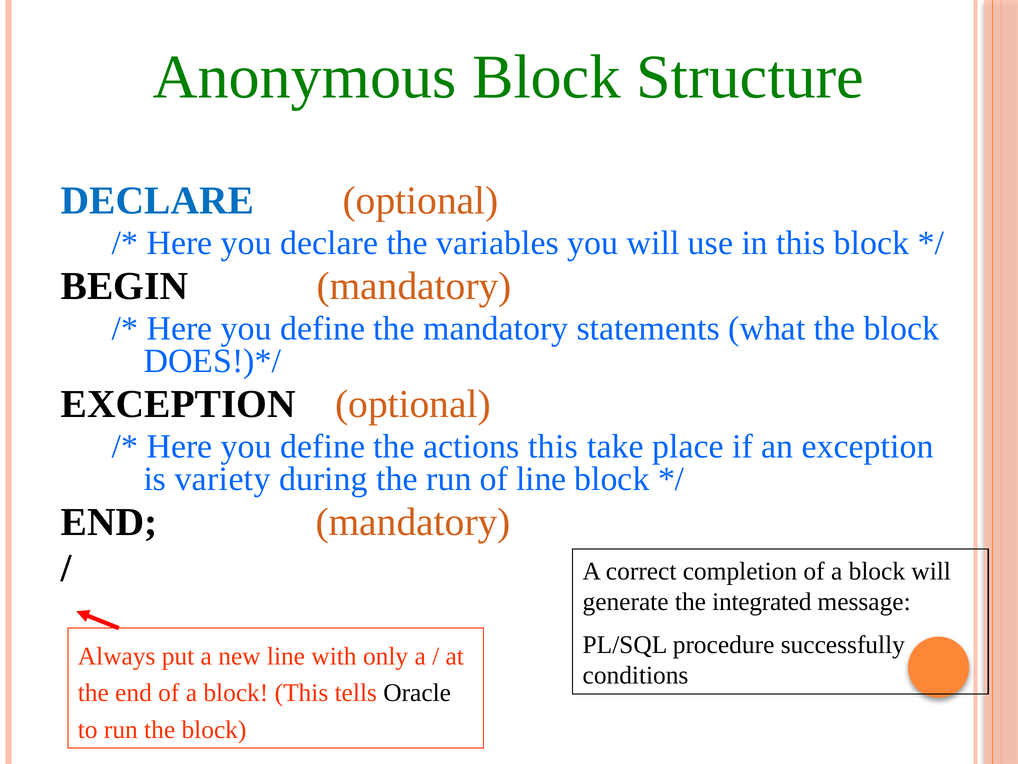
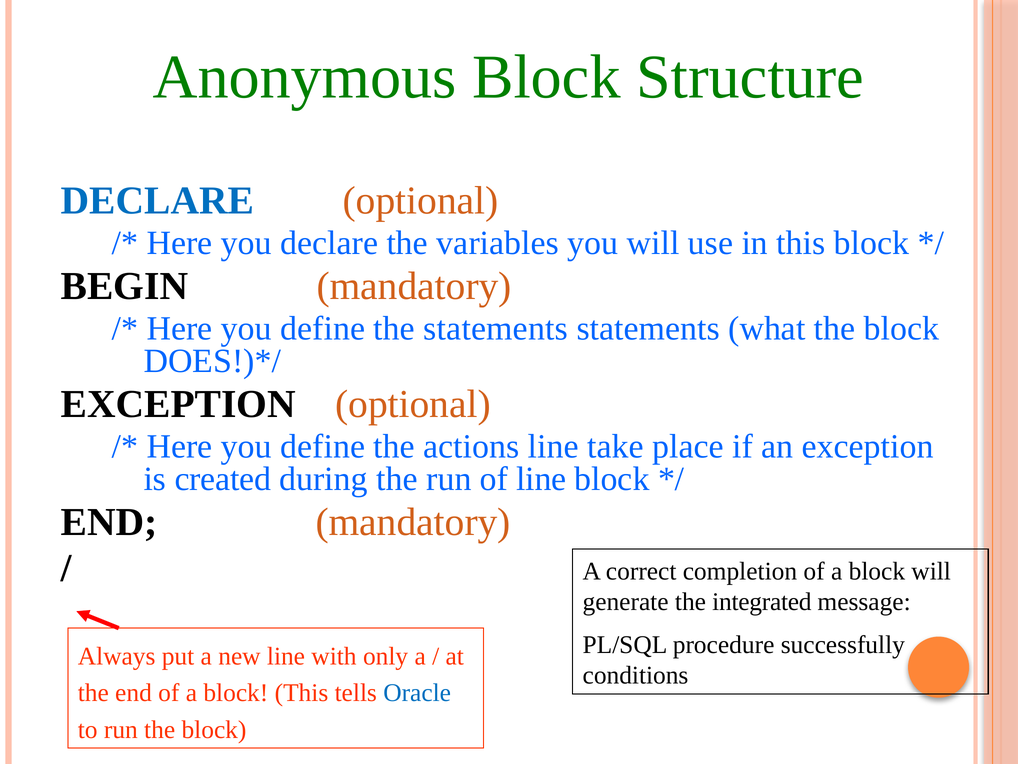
the mandatory: mandatory -> statements (496, 328)
actions this: this -> line (553, 446)
variety: variety -> created (223, 479)
Oracle colour: black -> blue (417, 692)
